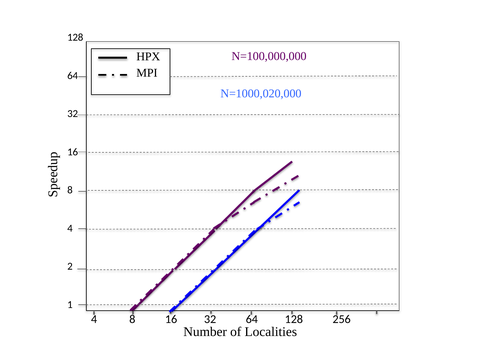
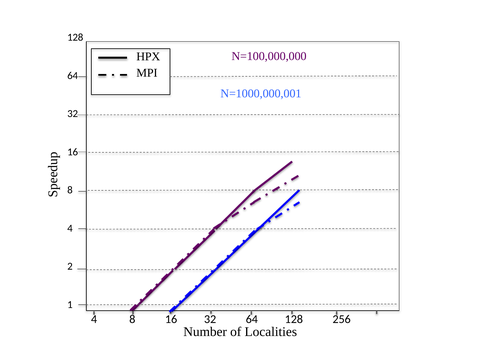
N=1000,020,000: N=1000,020,000 -> N=1000,000,001 (261, 94)
